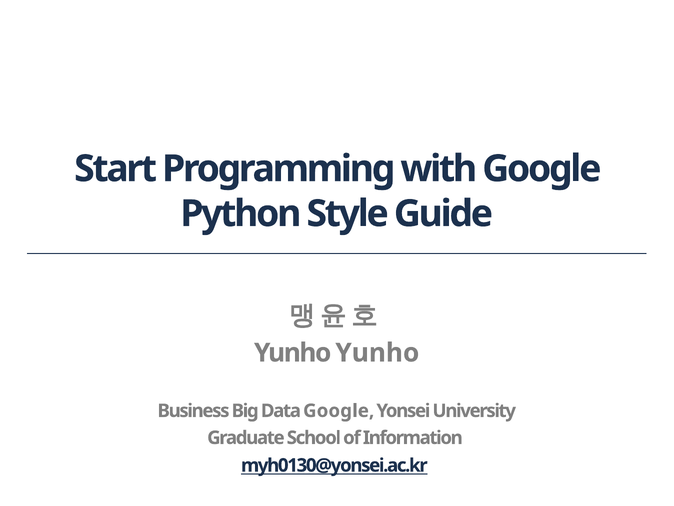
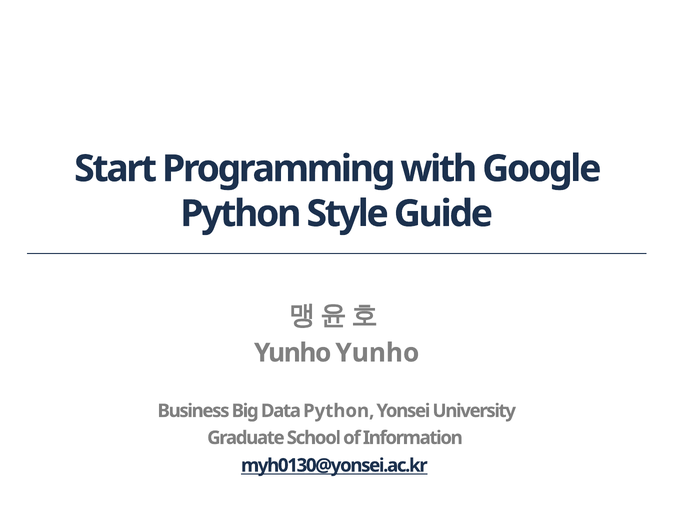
Data Google: Google -> Python (339, 410)
